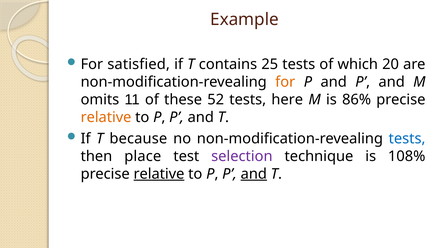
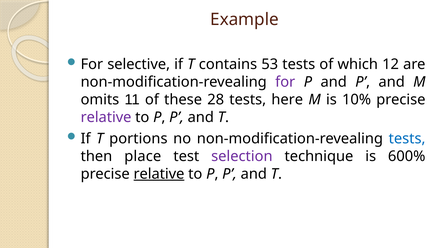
satisfied: satisfied -> selective (139, 64)
25: 25 -> 53 (270, 64)
20: 20 -> 12 (391, 64)
for colour: orange -> purple (285, 82)
52: 52 -> 28 (216, 99)
86%: 86% -> 10% (357, 99)
relative colour: orange -> purple (106, 117)
because: because -> portions (138, 138)
108%: 108% -> 600% (407, 156)
and underline: present -> none (254, 174)
